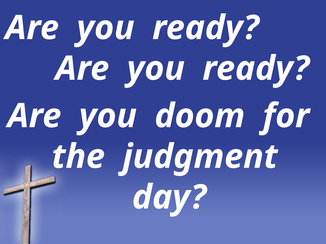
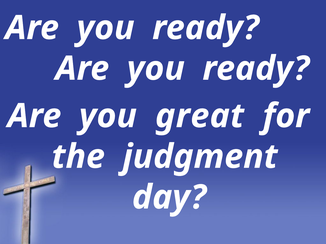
doom: doom -> great (200, 116)
